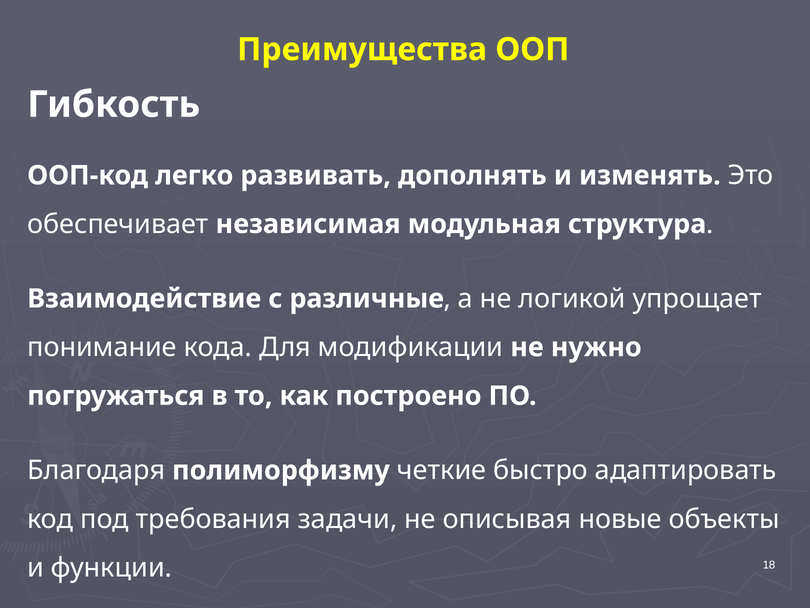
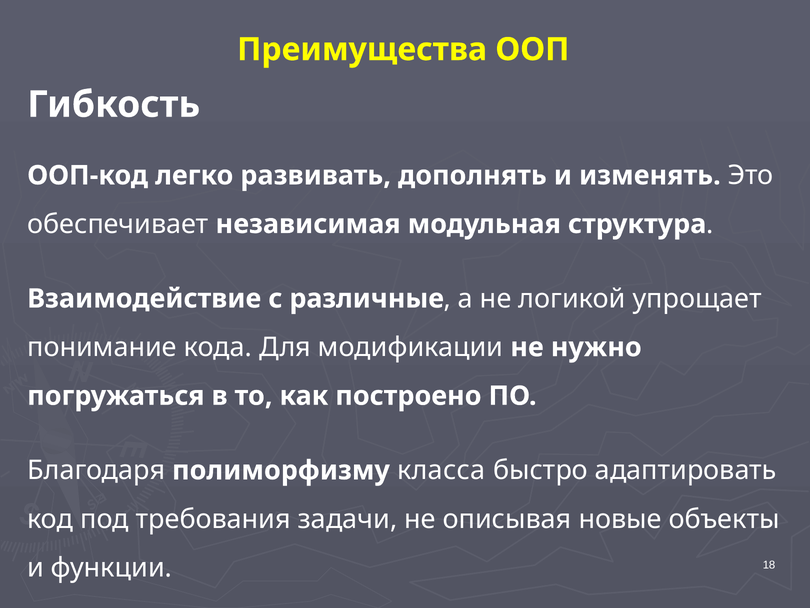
четкие: четкие -> класса (441, 470)
